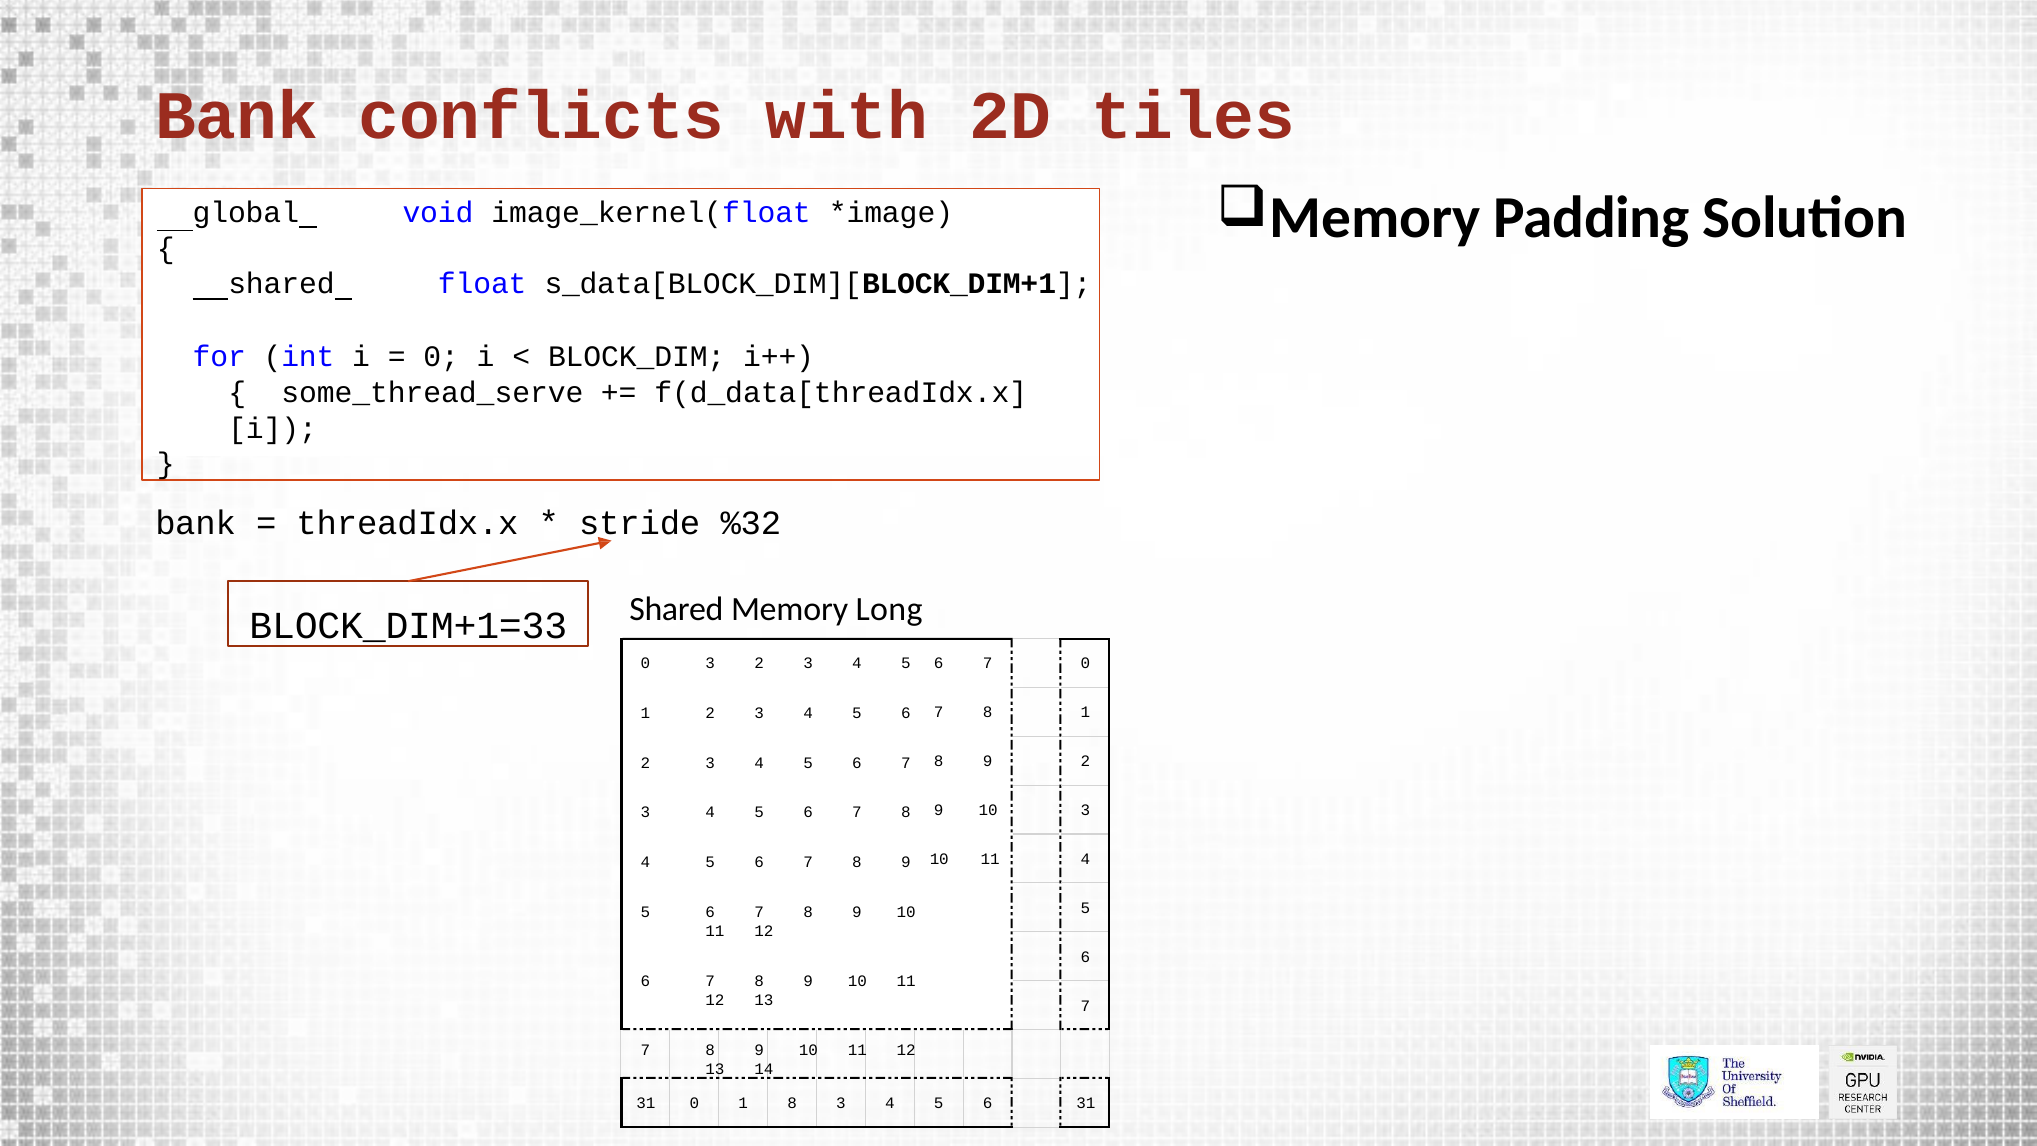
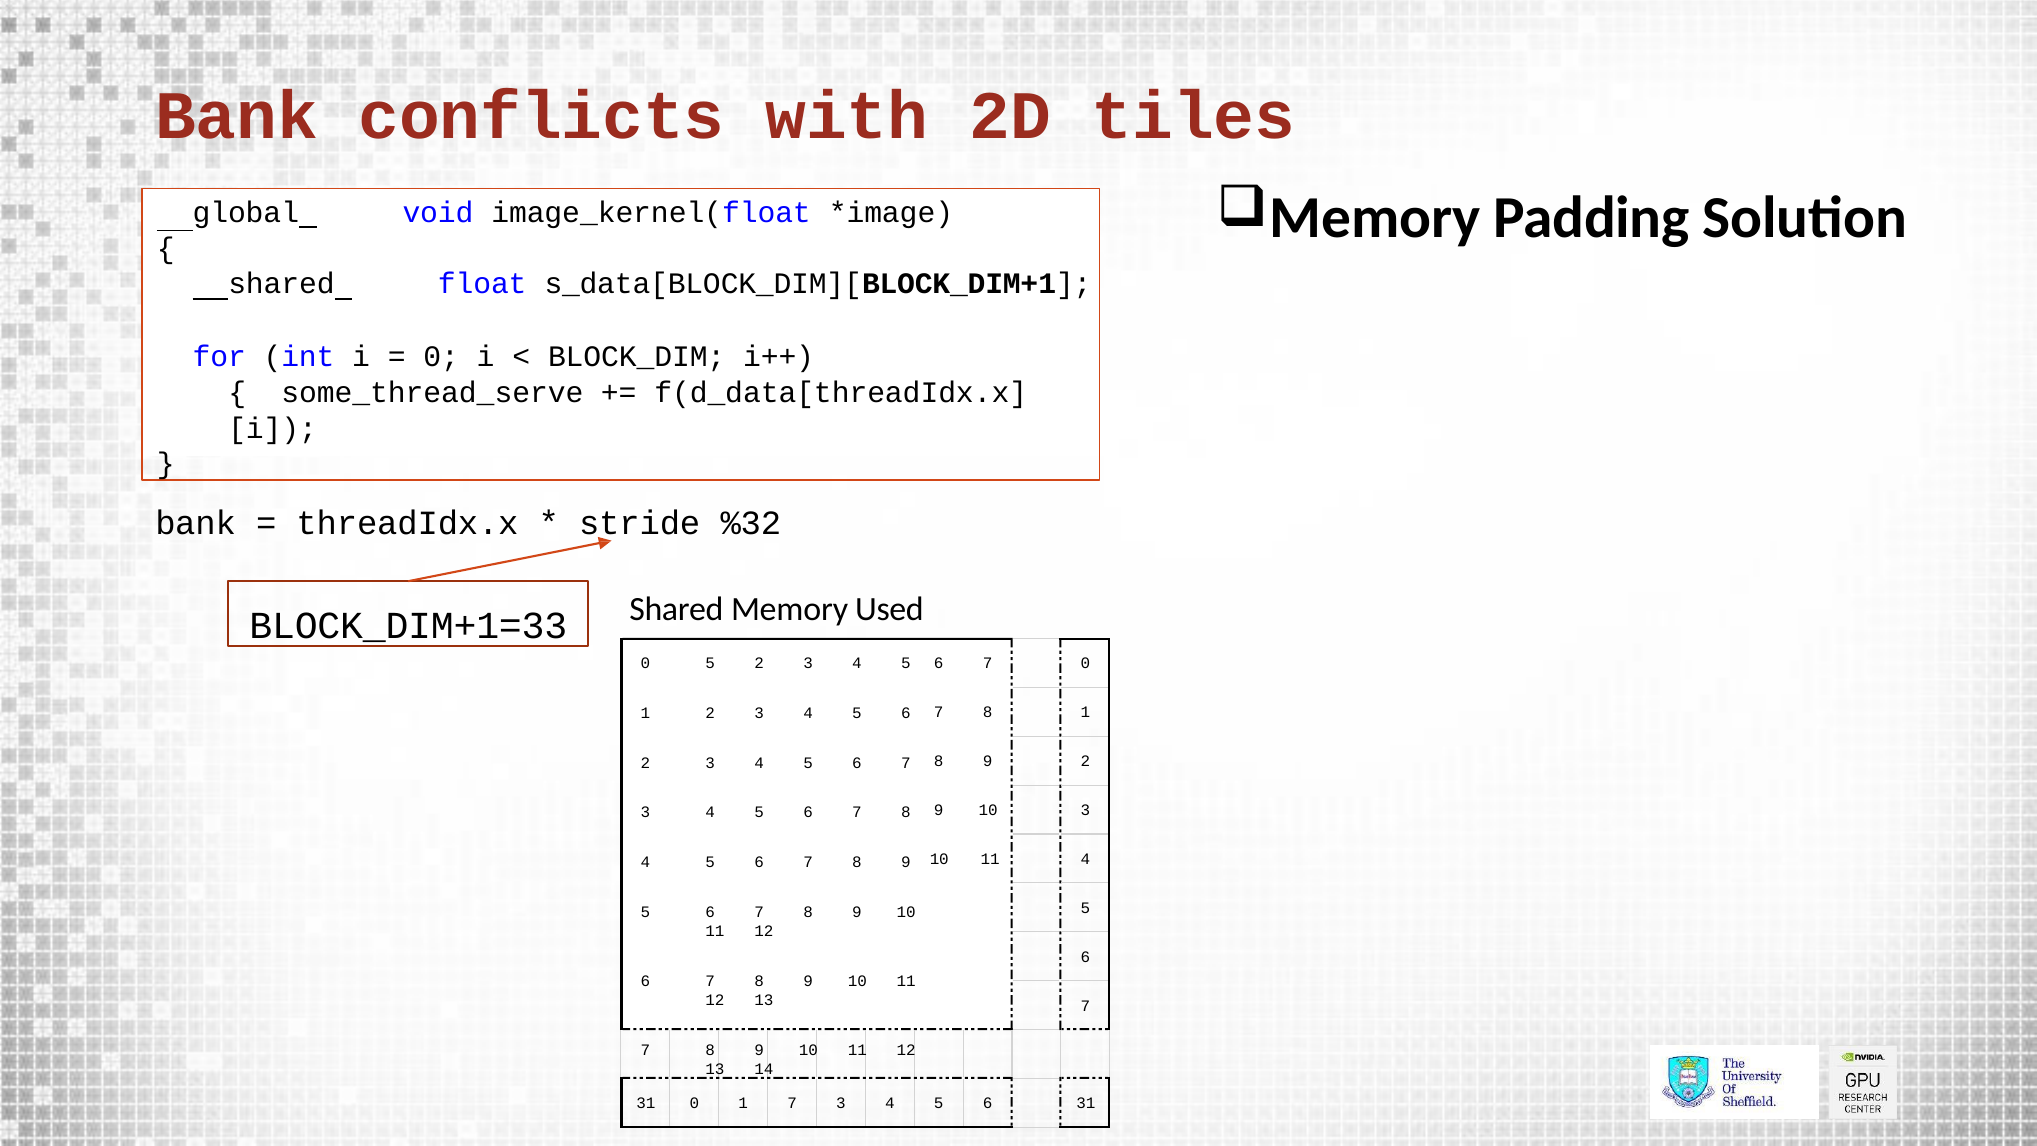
Long: Long -> Used (889, 609)
0 3: 3 -> 5 (710, 663)
0 1 8: 8 -> 7 (792, 1103)
